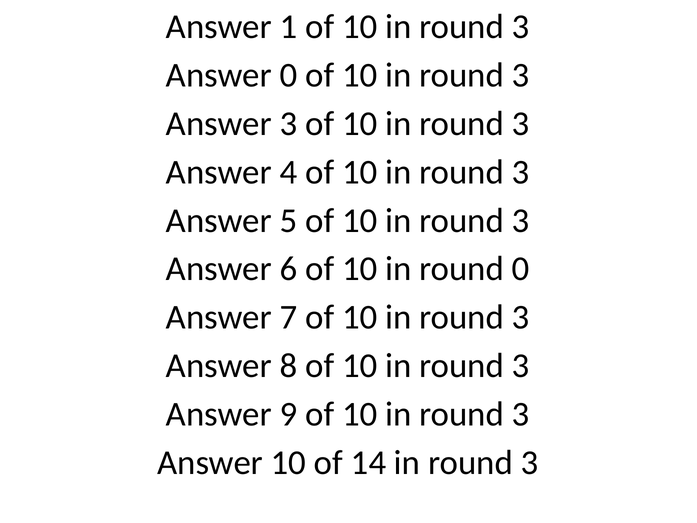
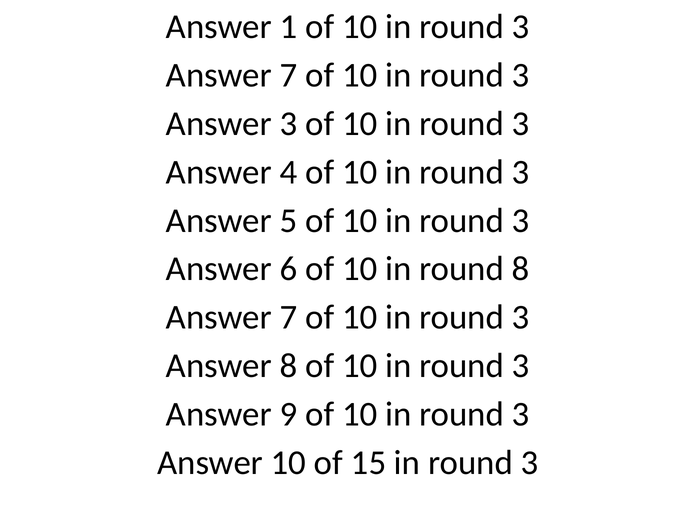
0: 0 -> 7 (289, 75)
round 0: 0 -> 8 (521, 269)
14: 14 -> 15 (369, 462)
